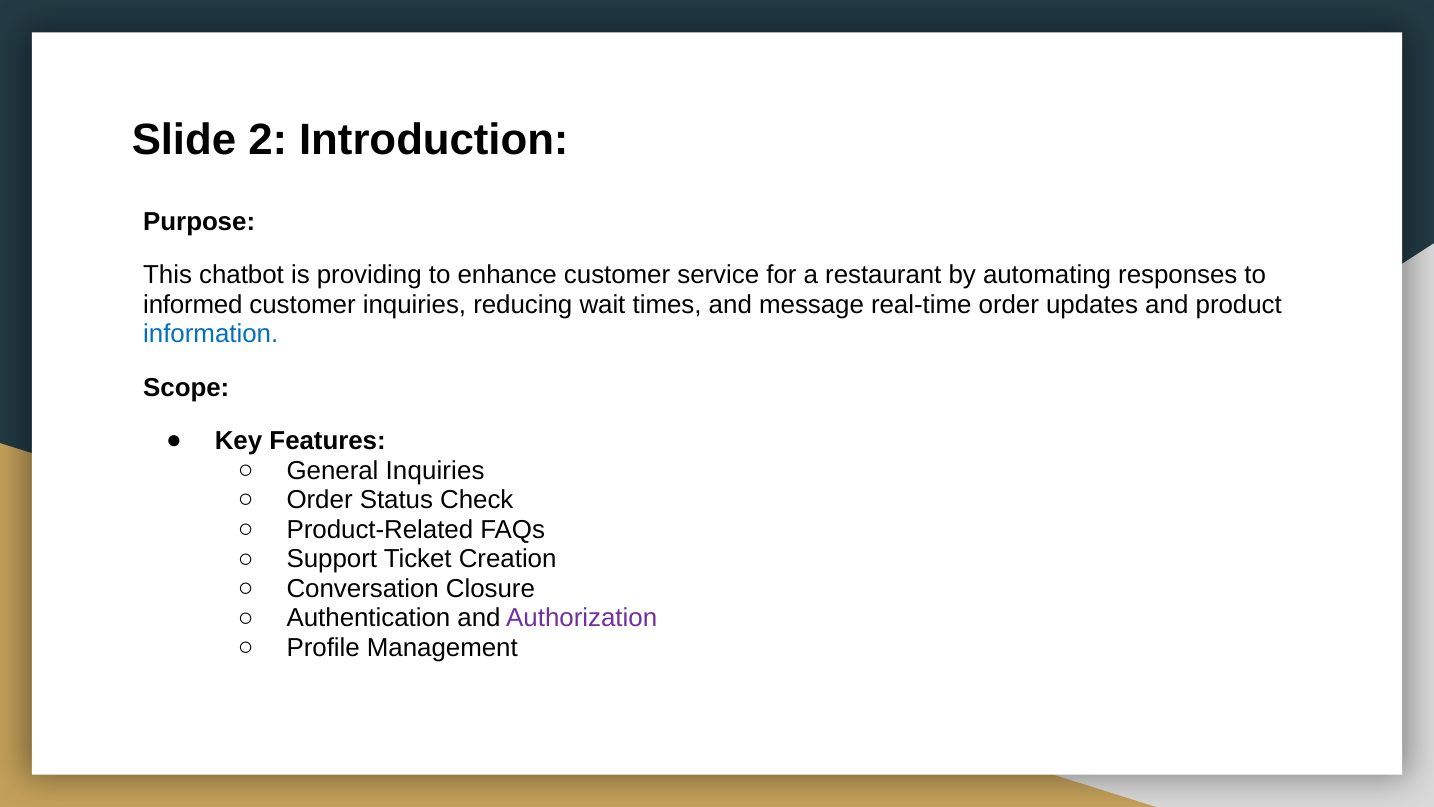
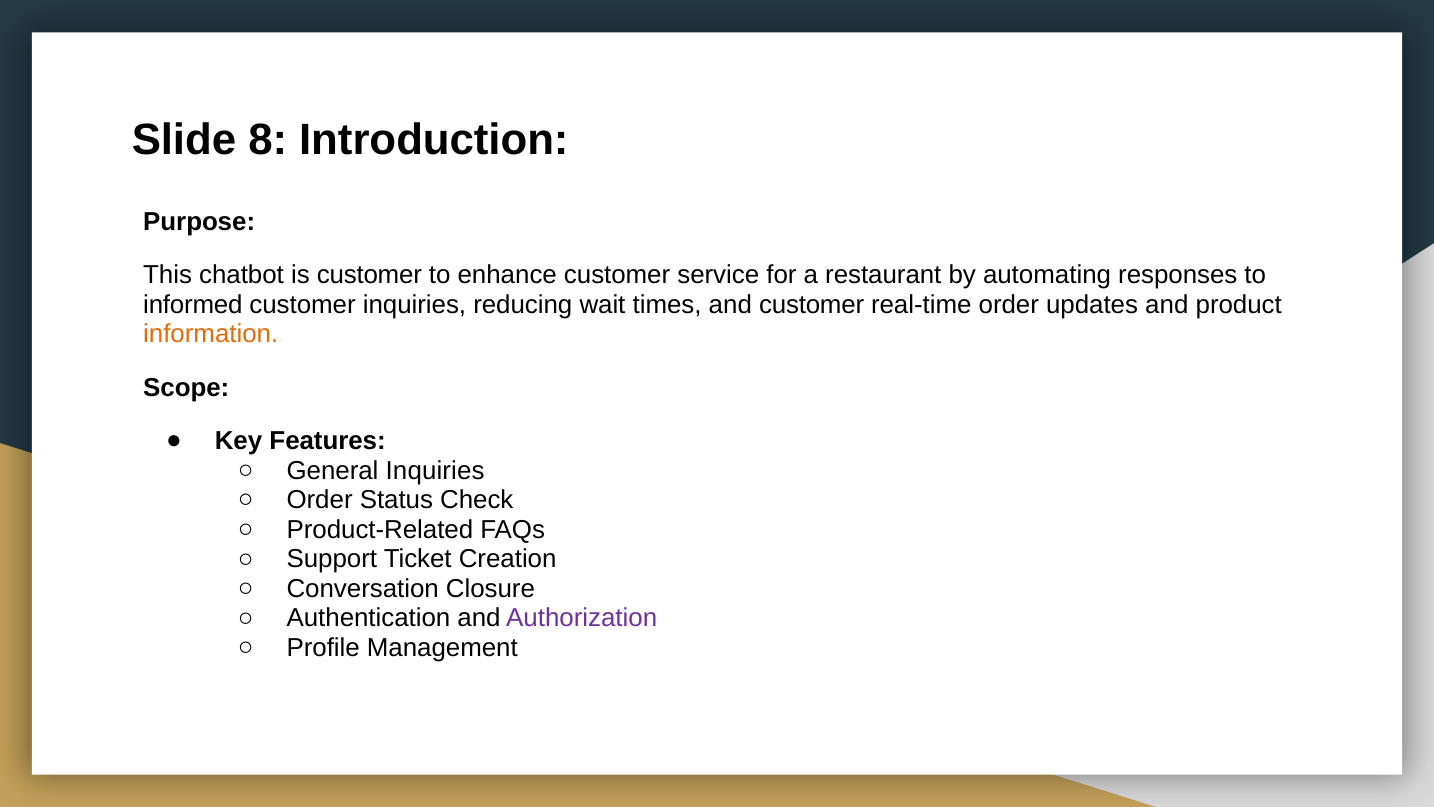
2: 2 -> 8 (268, 140)
is providing: providing -> customer (369, 275)
and message: message -> customer (812, 305)
information colour: blue -> orange (211, 334)
